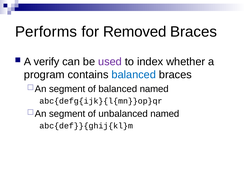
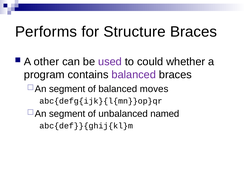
Removed: Removed -> Structure (135, 32)
verify: verify -> other (46, 62)
index: index -> could (150, 62)
balanced colour: blue -> purple (134, 75)
balanced named: named -> moves (154, 89)
